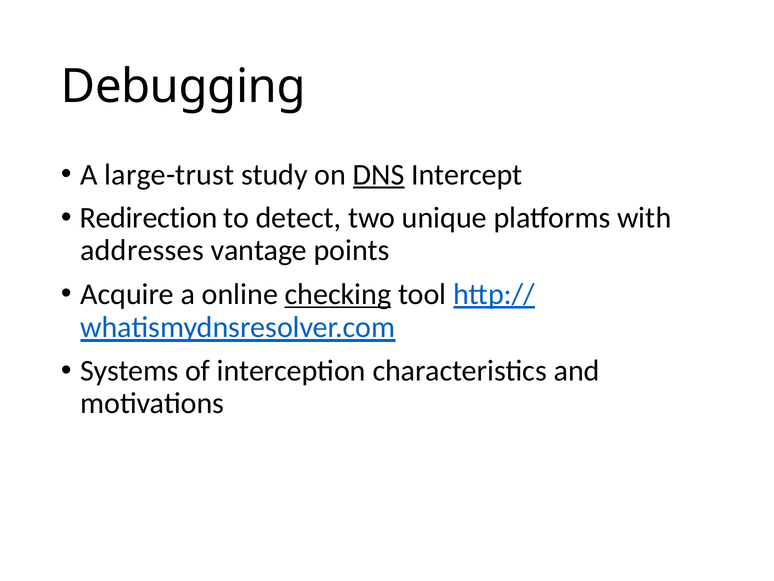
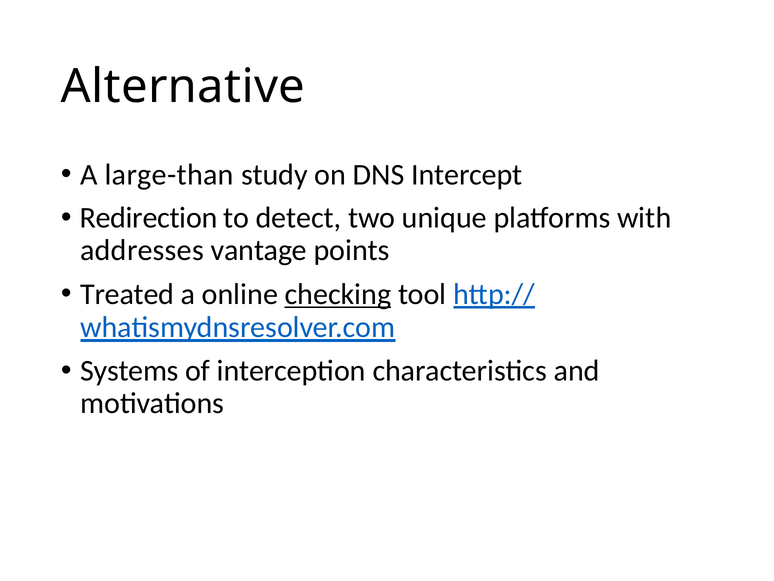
Debugging: Debugging -> Alternative (183, 87)
large-trust: large-trust -> large-than (169, 174)
DNS underline: present -> none (379, 174)
Acquire: Acquire -> Treated (127, 294)
